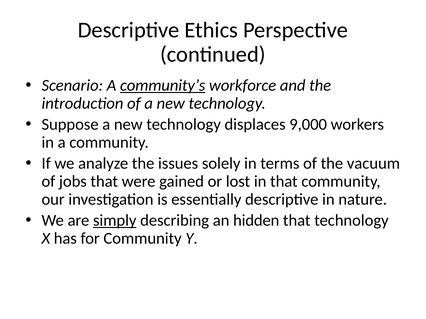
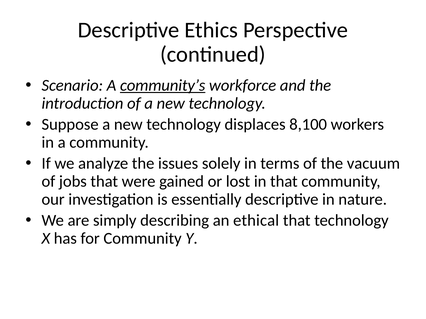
9,000: 9,000 -> 8,100 (308, 125)
simply underline: present -> none (115, 221)
hidden: hidden -> ethical (256, 221)
